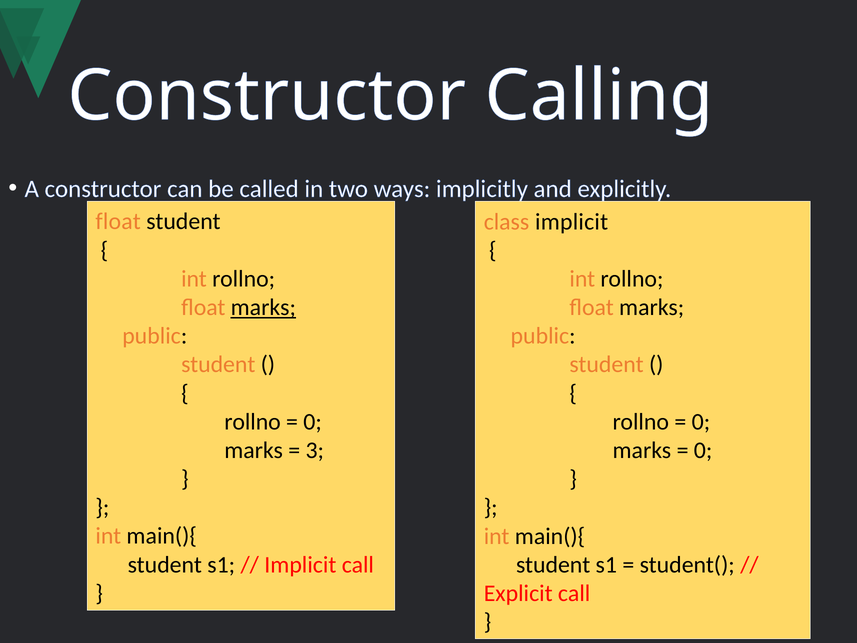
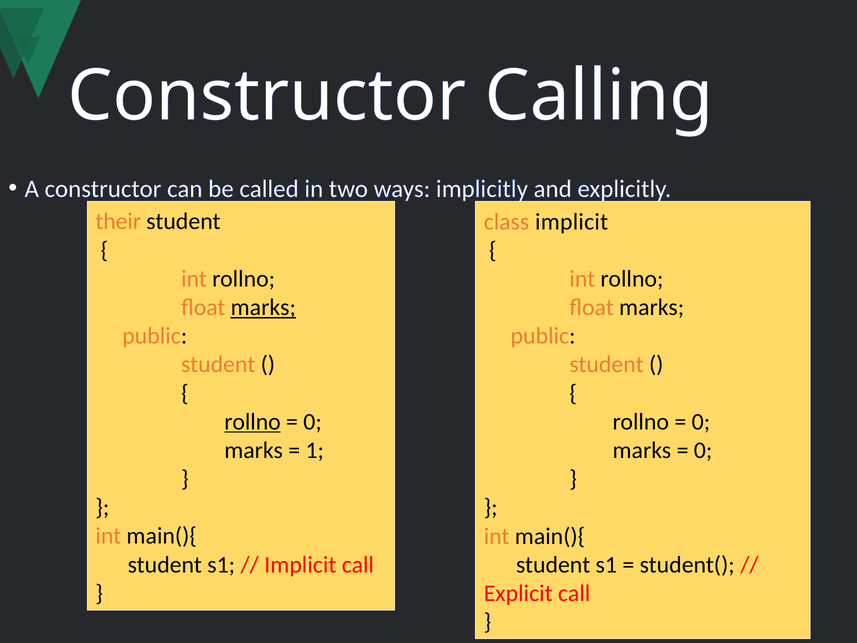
float: float -> their (118, 222)
rollno underline: none -> present (253, 422)
3: 3 -> 1 (315, 450)
